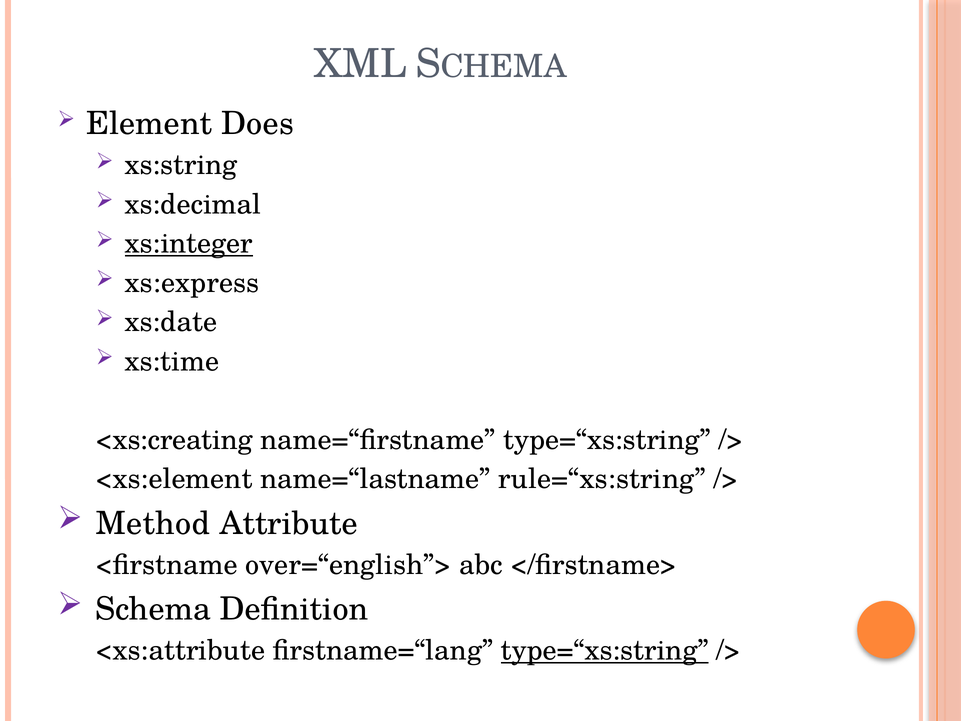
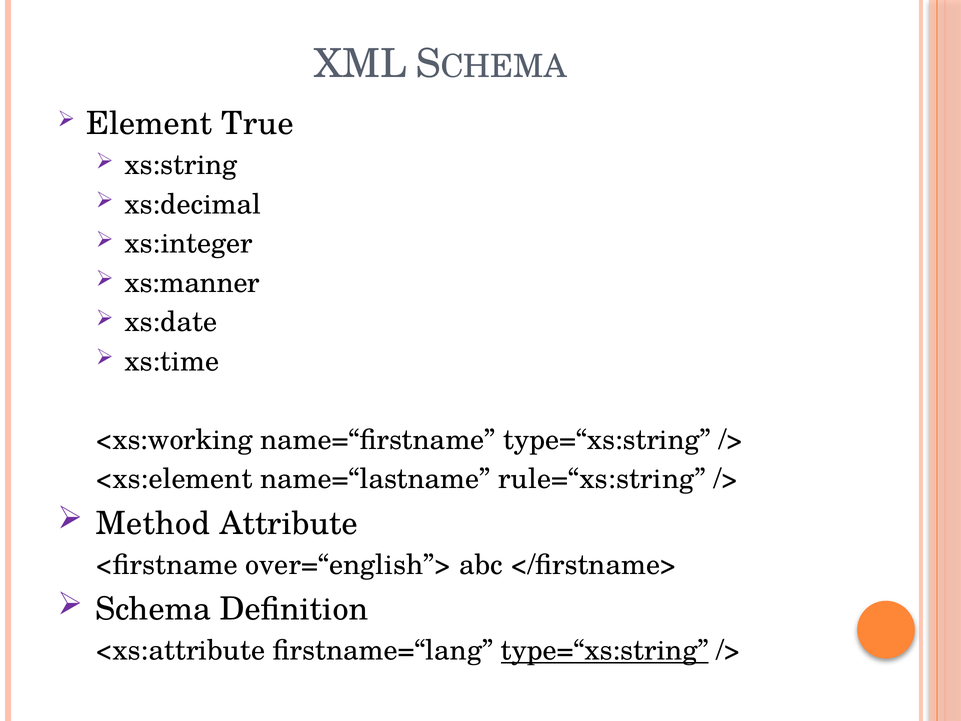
Does: Does -> True (258, 124)
xs:integer underline: present -> none (189, 244)
xs:express: xs:express -> xs:manner (192, 283)
<xs:creating: <xs:creating -> <xs:working (174, 440)
